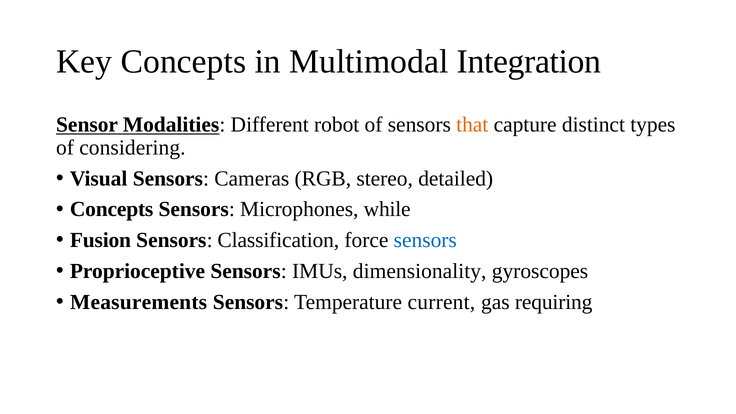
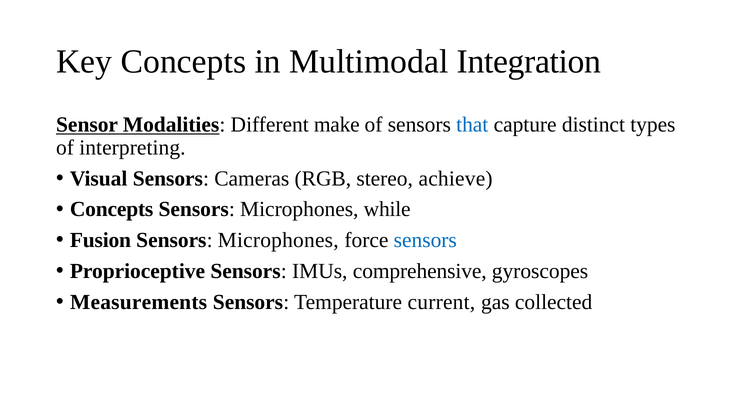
robot: robot -> make (337, 124)
that colour: orange -> blue (472, 124)
considering: considering -> interpreting (132, 148)
detailed: detailed -> achieve (456, 178)
Classification: Classification -> Microphones (278, 240)
dimensionality: dimensionality -> comprehensive (420, 271)
requiring: requiring -> collected (554, 302)
